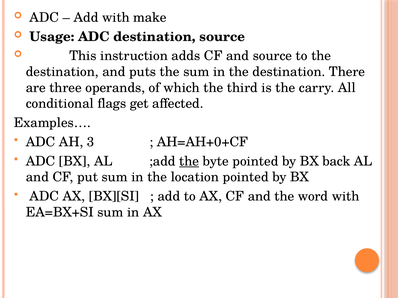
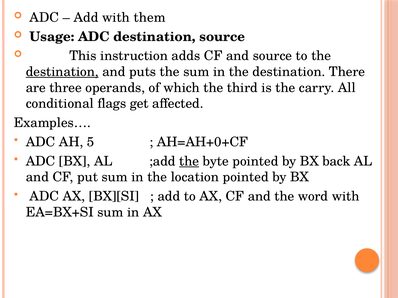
make: make -> them (150, 17)
destination underline: none -> present (62, 72)
3: 3 -> 5 (91, 142)
